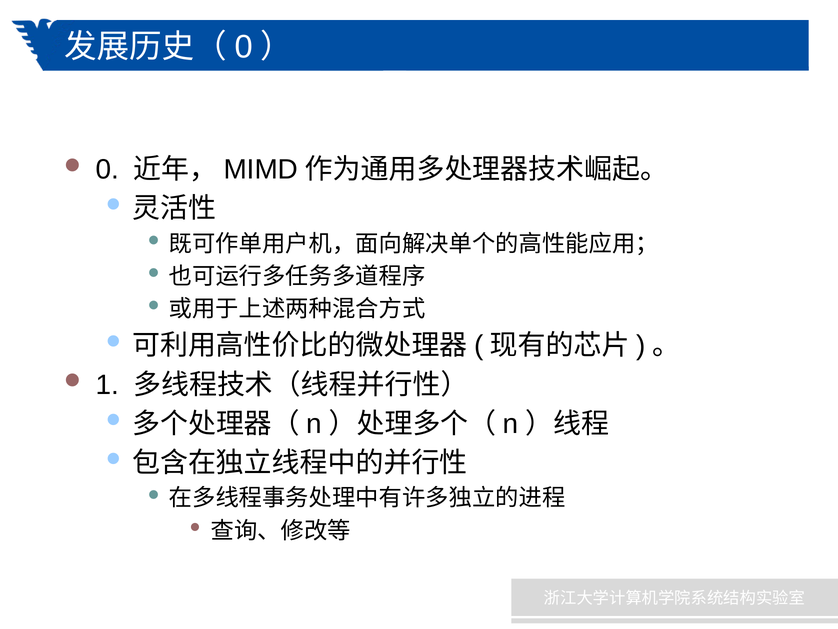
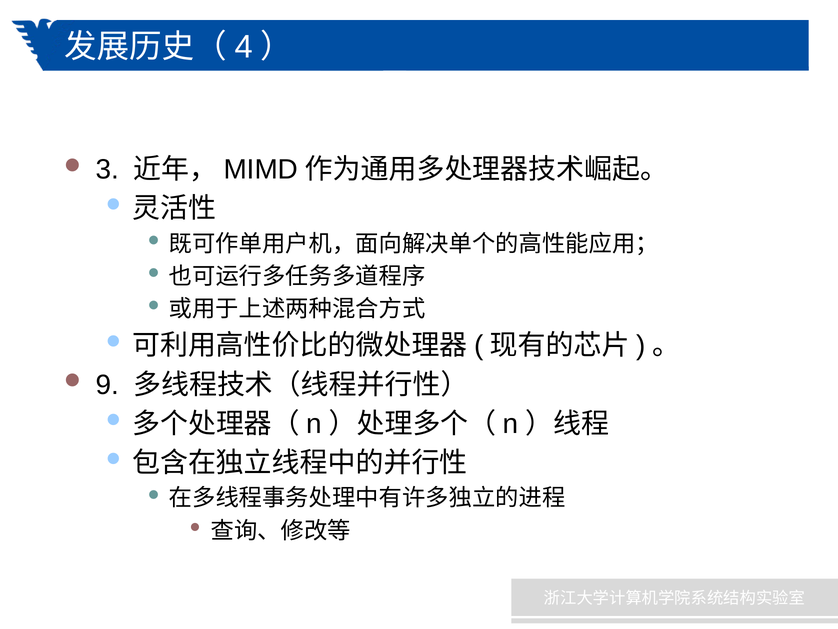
0: 0 -> 4 (244, 47)
0: 0 -> 3 (107, 169)
1: 1 -> 9 (107, 385)
